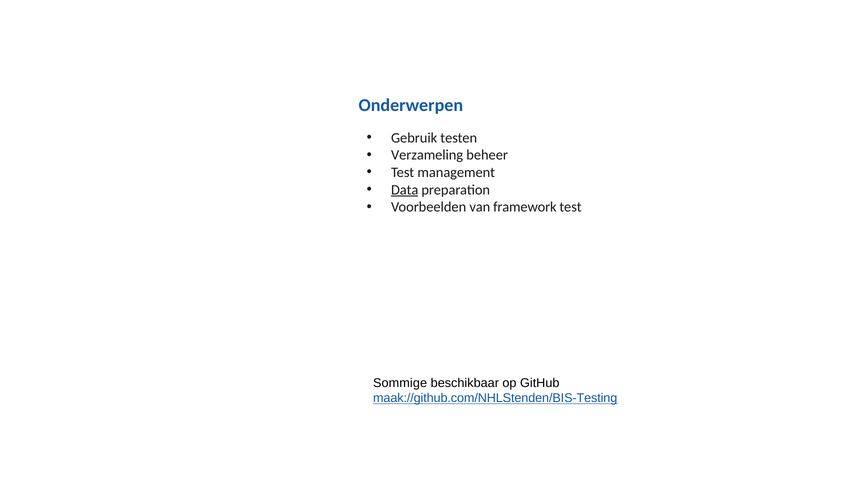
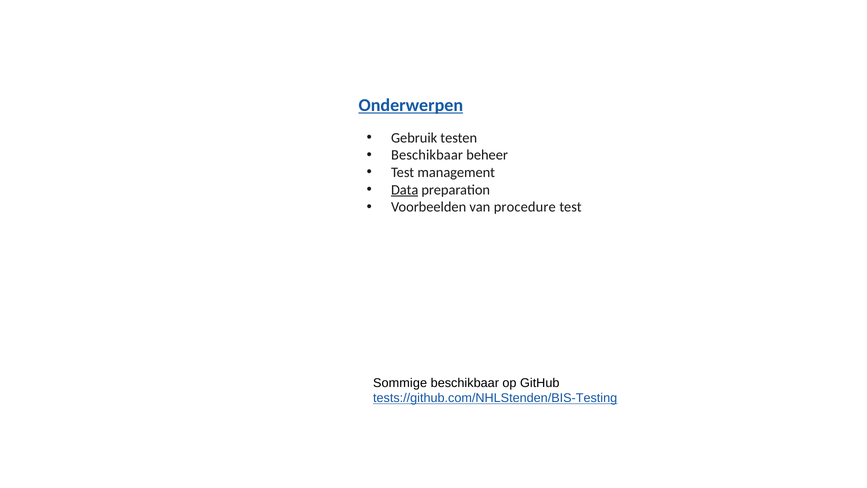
Onderwerpen underline: none -> present (411, 105)
Verzameling: Verzameling -> Beschikbaar (427, 155)
framework: framework -> procedure (525, 207)
maak://github.com/NHLStenden/BIS-Testing: maak://github.com/NHLStenden/BIS-Testing -> tests://github.com/NHLStenden/BIS-Testing (495, 398)
